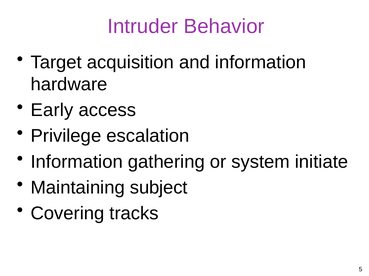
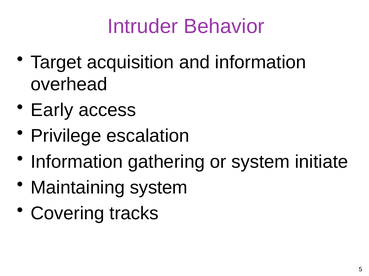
hardware: hardware -> overhead (69, 85)
Maintaining subject: subject -> system (159, 188)
